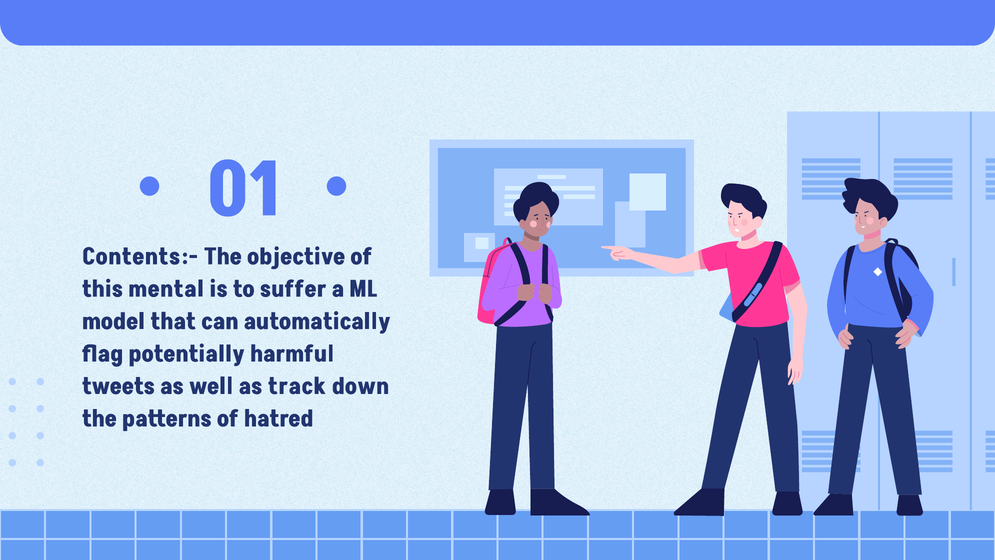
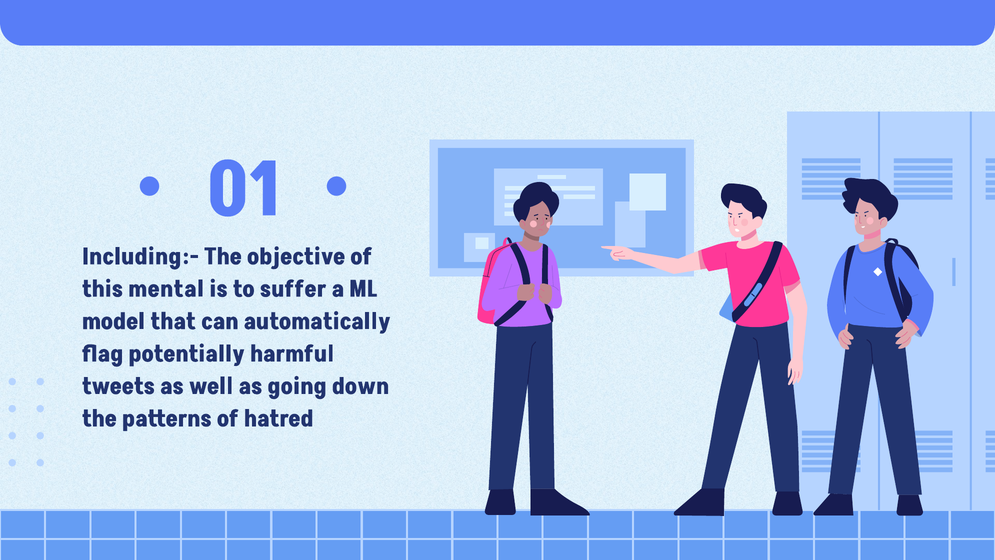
Contents:-: Contents:- -> Including:- (140, 256)
track: track -> going (297, 386)
